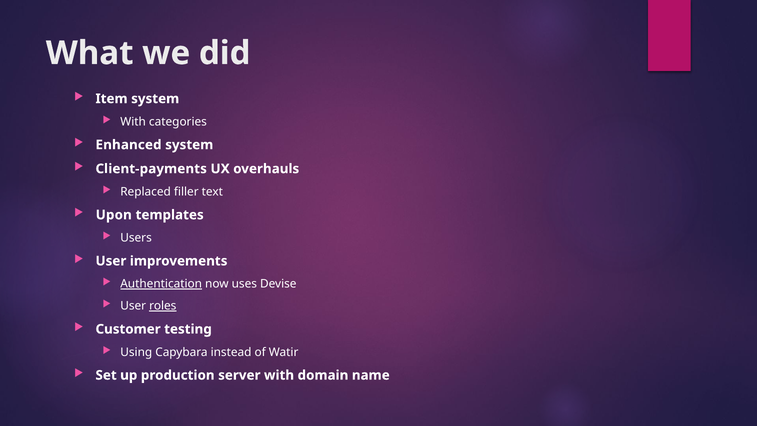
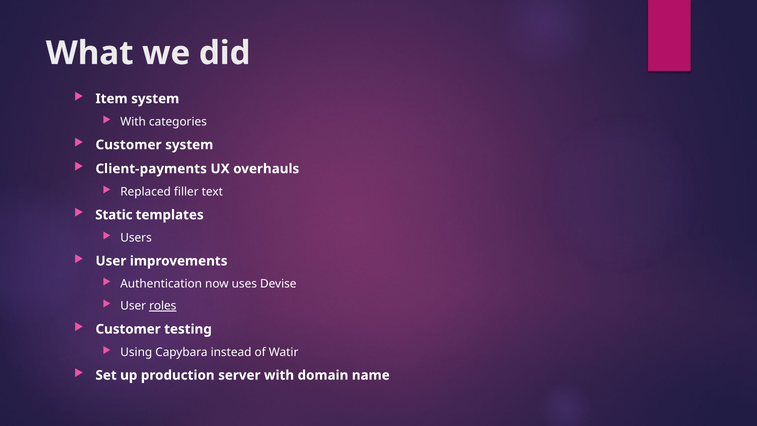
Enhanced: Enhanced -> Customer (129, 145)
Upon: Upon -> Static (114, 215)
Authentication underline: present -> none (161, 284)
